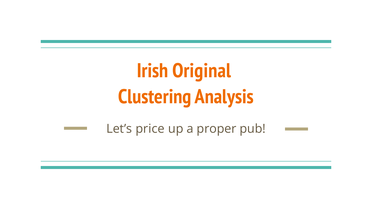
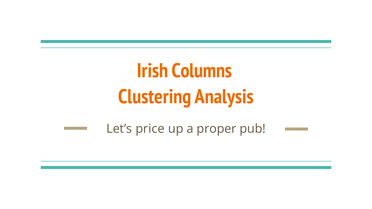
Original: Original -> Columns (202, 71)
